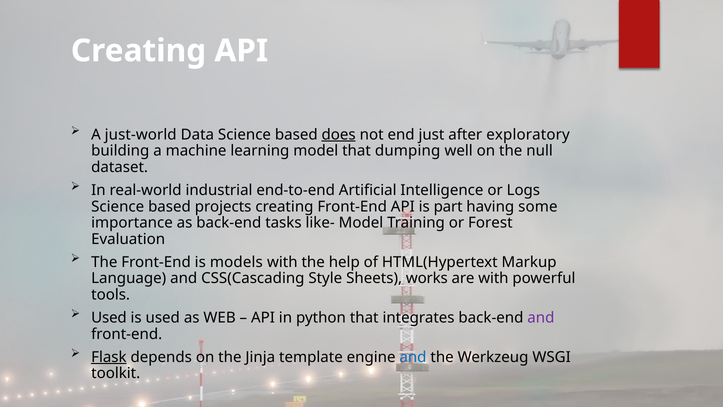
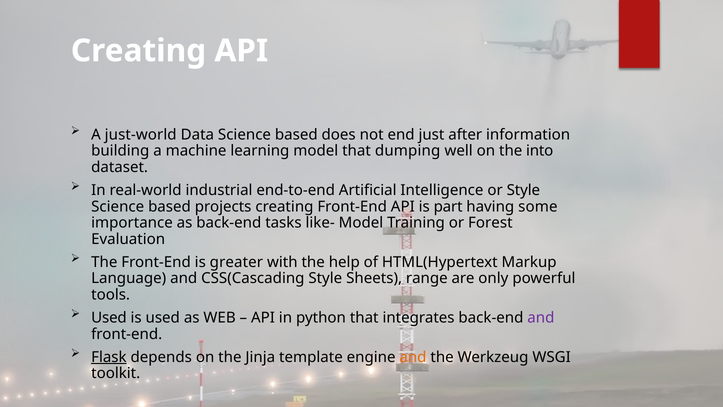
does underline: present -> none (339, 135)
exploratory: exploratory -> information (528, 135)
null: null -> into (540, 151)
or Logs: Logs -> Style (523, 190)
models: models -> greater (236, 262)
works: works -> range (427, 278)
are with: with -> only (493, 278)
and colour: blue -> orange (413, 357)
